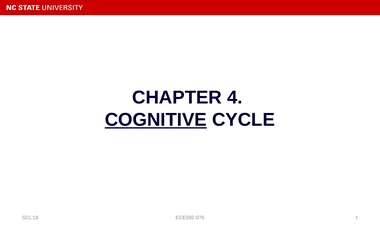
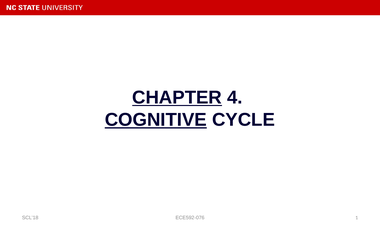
CHAPTER underline: none -> present (177, 98)
